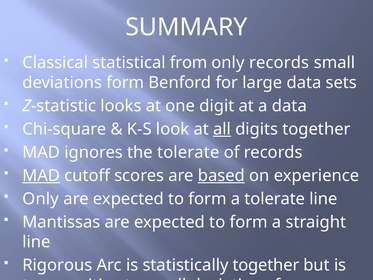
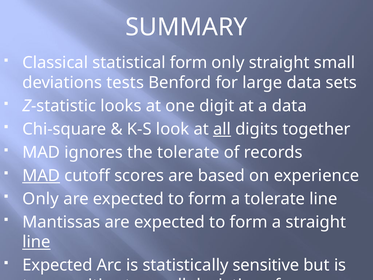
statistical from: from -> form (189, 63)
only records: records -> straight (279, 63)
deviations form: form -> tests (125, 83)
based underline: present -> none (221, 175)
line underline: none -> present (36, 242)
Rigorous: Rigorous -> Expected (57, 265)
statistically together: together -> sensitive (266, 265)
